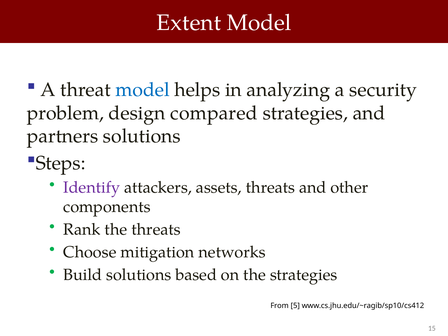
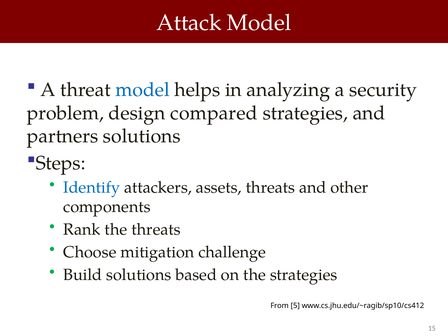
Extent: Extent -> Attack (189, 23)
Identify colour: purple -> blue (92, 187)
networks: networks -> challenge (232, 252)
